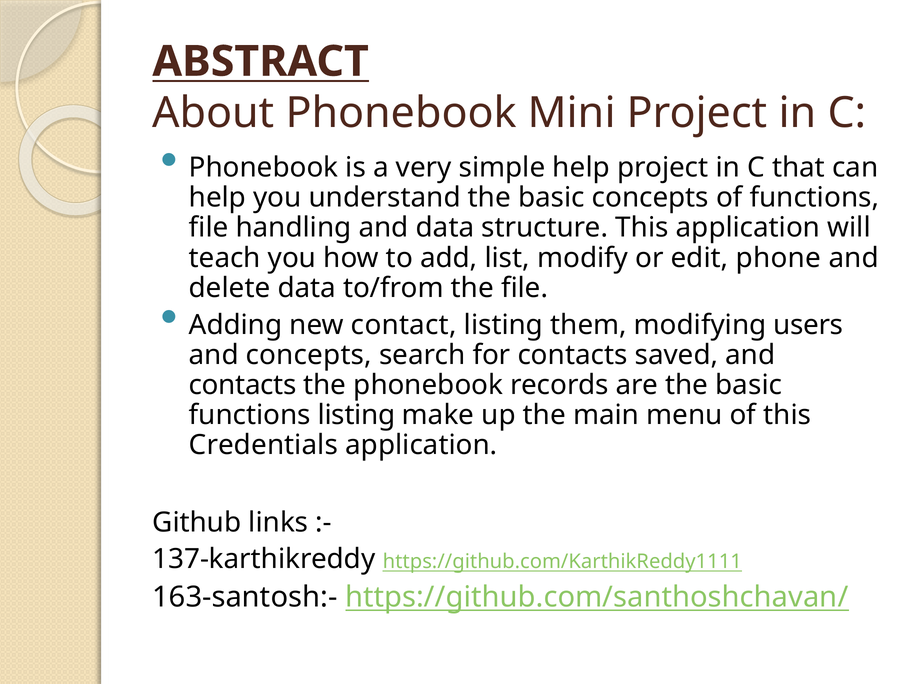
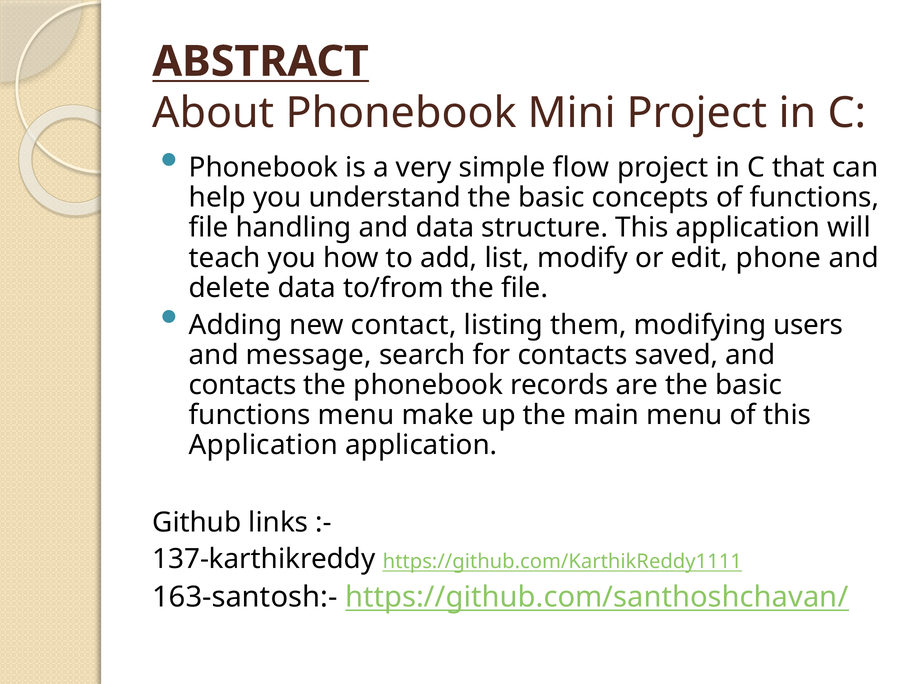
simple help: help -> flow (581, 168)
and concepts: concepts -> message (309, 355)
functions listing: listing -> menu (356, 416)
Credentials: Credentials -> Application (263, 446)
